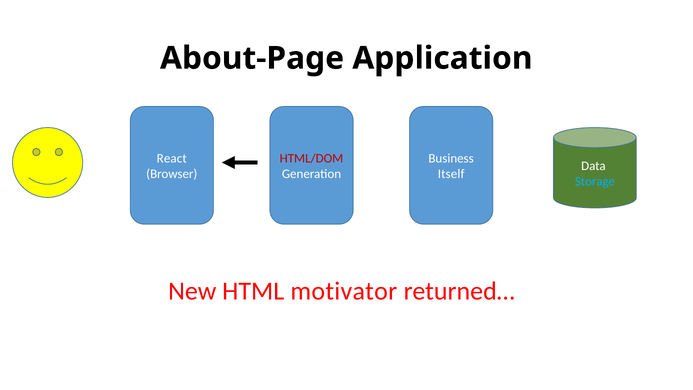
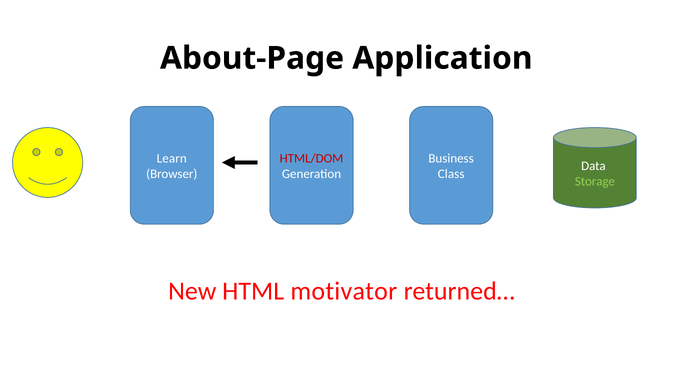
React: React -> Learn (172, 158)
Itself: Itself -> Class (451, 174)
Storage colour: light blue -> light green (595, 181)
